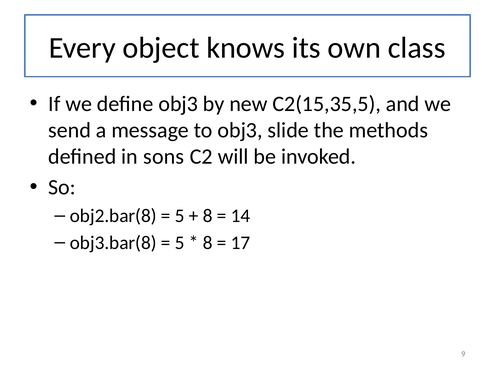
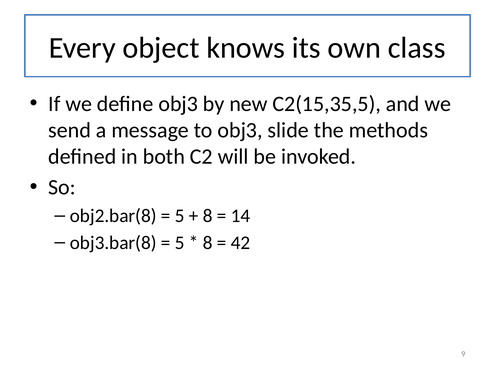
sons: sons -> both (164, 157)
17: 17 -> 42 (241, 243)
